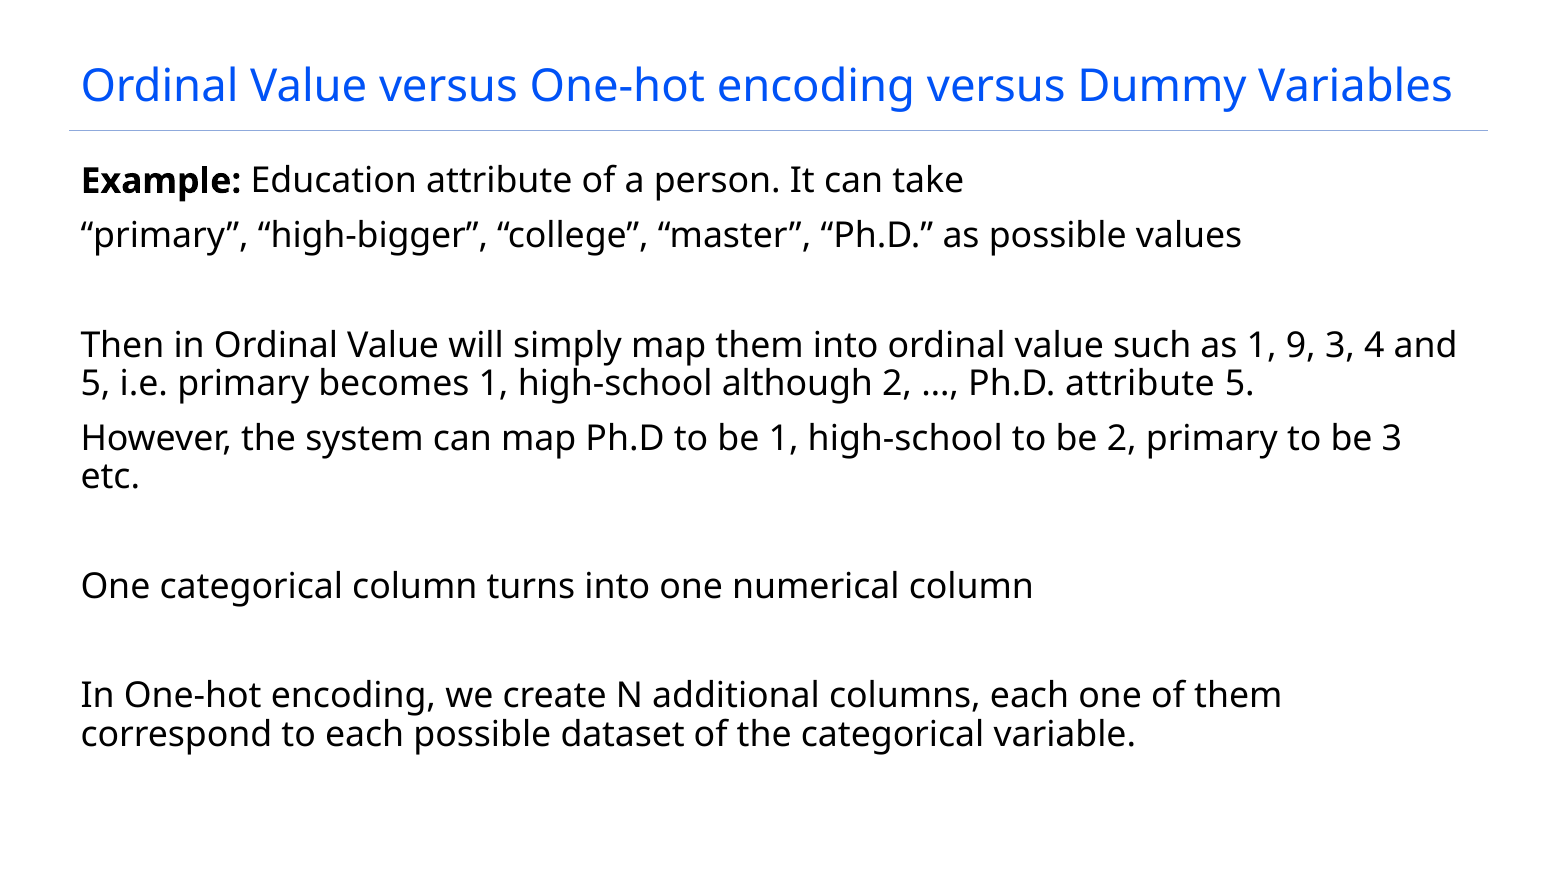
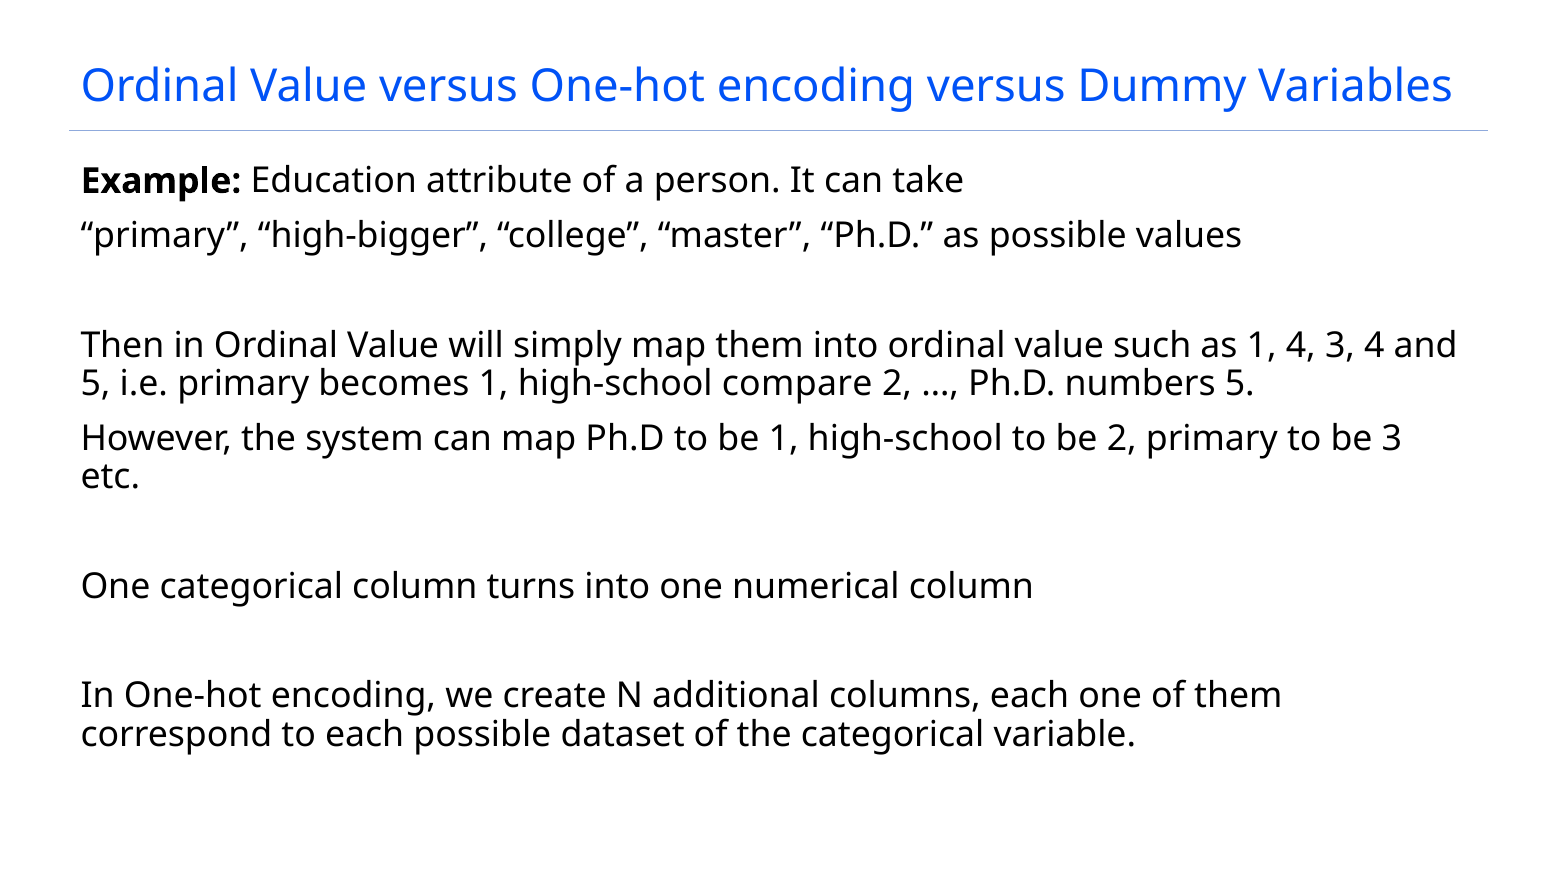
1 9: 9 -> 4 (1301, 345)
although: although -> compare (797, 384)
Ph.D attribute: attribute -> numbers (1140, 384)
